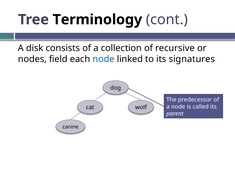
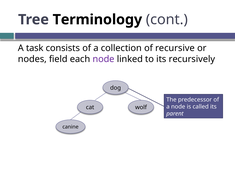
disk: disk -> task (35, 48)
node colour: blue -> purple (103, 59)
signatures: signatures -> recursively (192, 59)
